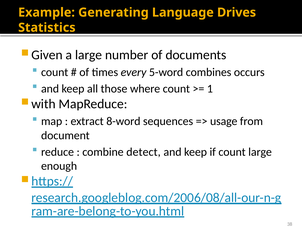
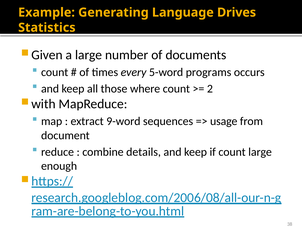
combines: combines -> programs (209, 72)
1: 1 -> 2 (210, 89)
8-word: 8-word -> 9-word (123, 121)
detect: detect -> details (144, 152)
